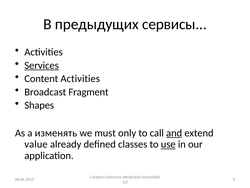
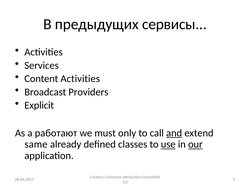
Services underline: present -> none (42, 65)
Fragment: Fragment -> Providers (88, 92)
Shapes: Shapes -> Explicit (39, 105)
изменять: изменять -> работают (56, 133)
value: value -> same (36, 144)
our underline: none -> present (195, 144)
